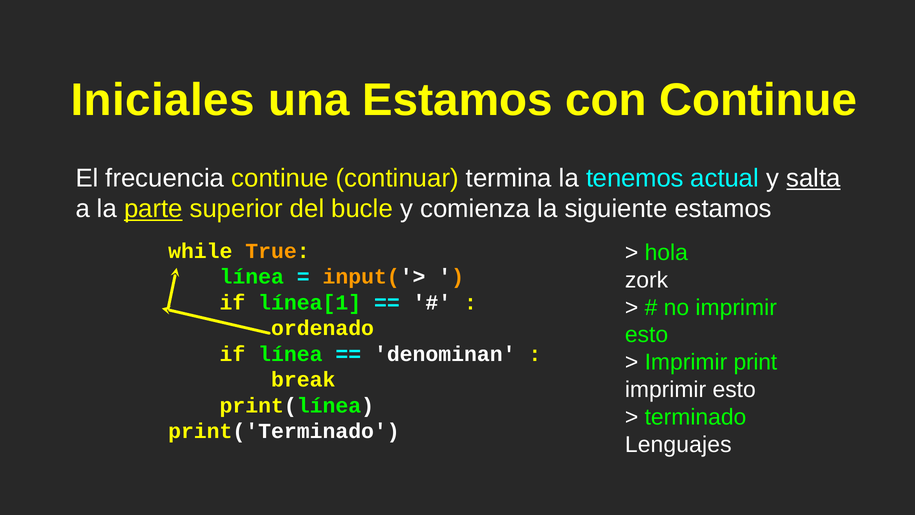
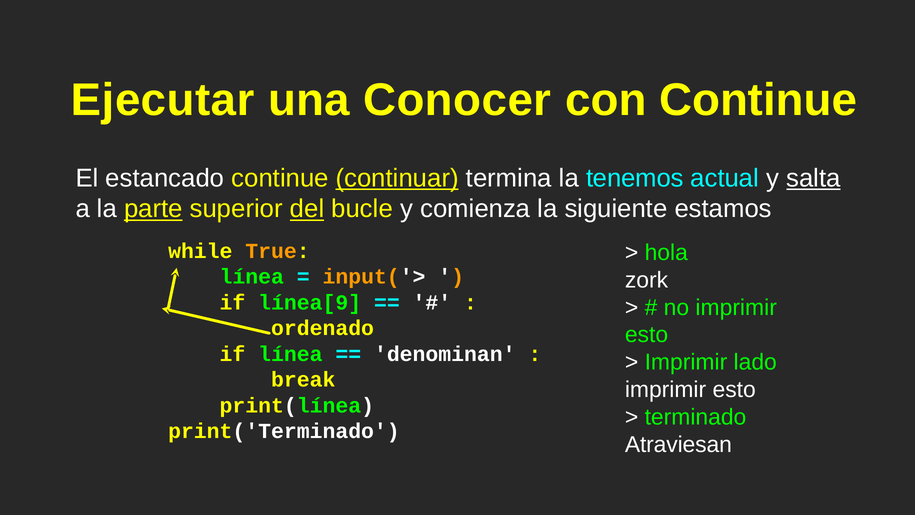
Iniciales: Iniciales -> Ejecutar (163, 100)
una Estamos: Estamos -> Conocer (457, 100)
frecuencia: frecuencia -> estancado (165, 178)
continuar underline: none -> present (397, 178)
del underline: none -> present (307, 209)
línea[1: línea[1 -> línea[9 (310, 302)
print: print -> lado (755, 362)
Lenguajes: Lenguajes -> Atraviesan (678, 445)
